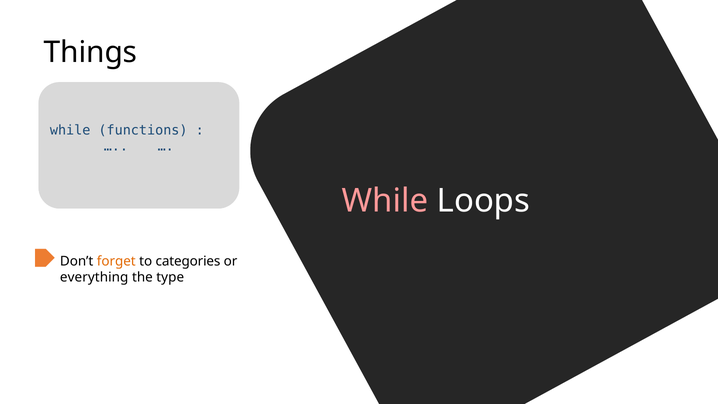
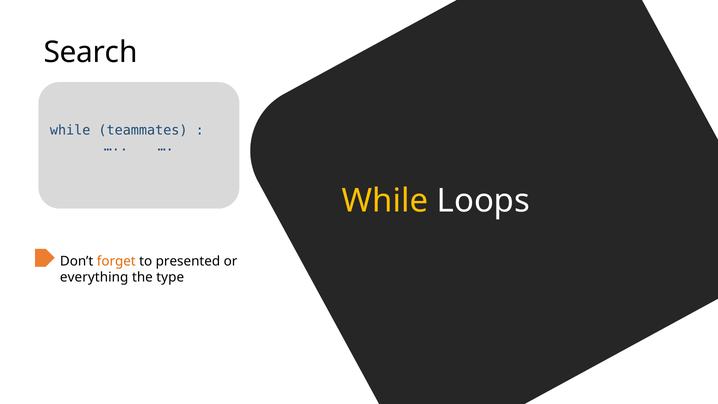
Things: Things -> Search (91, 53)
functions: functions -> teammates (143, 130)
While colour: pink -> yellow (385, 201)
categories: categories -> presented (188, 261)
